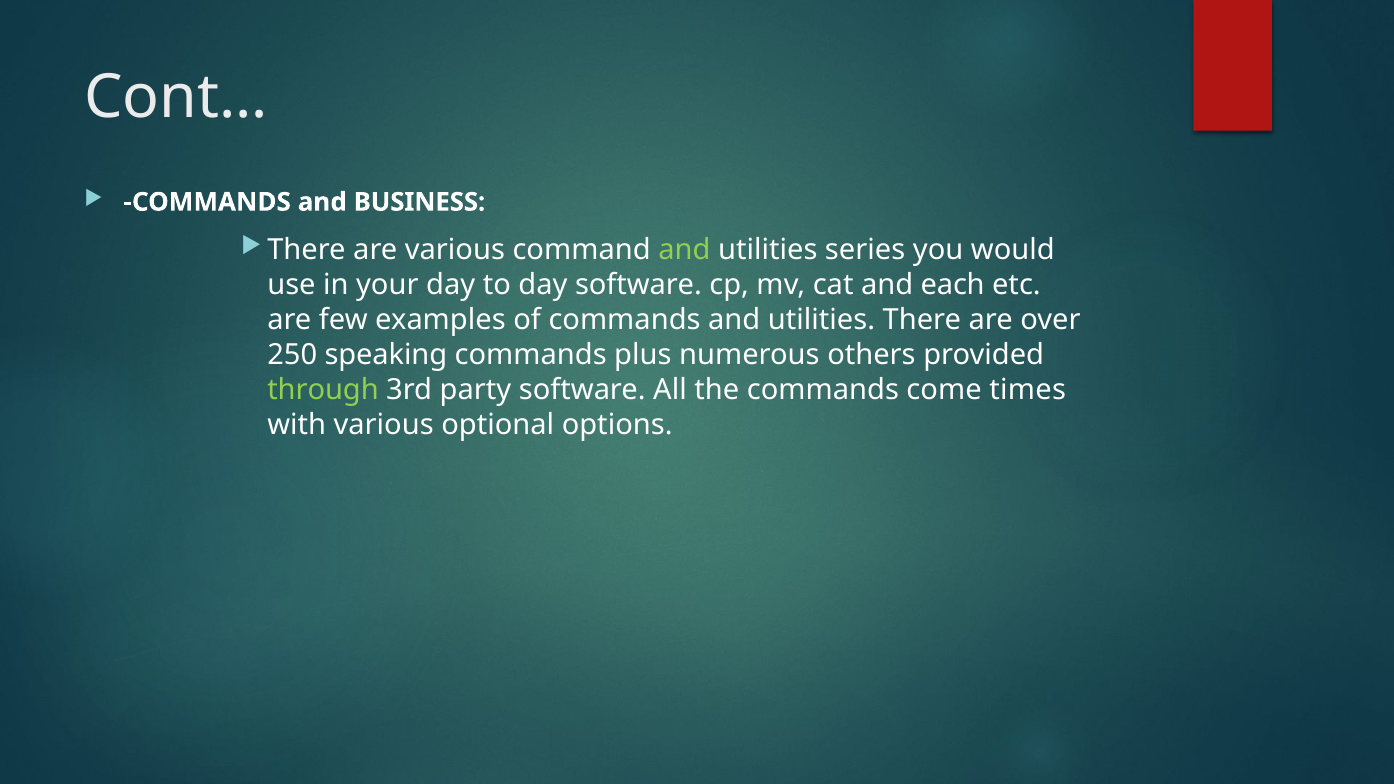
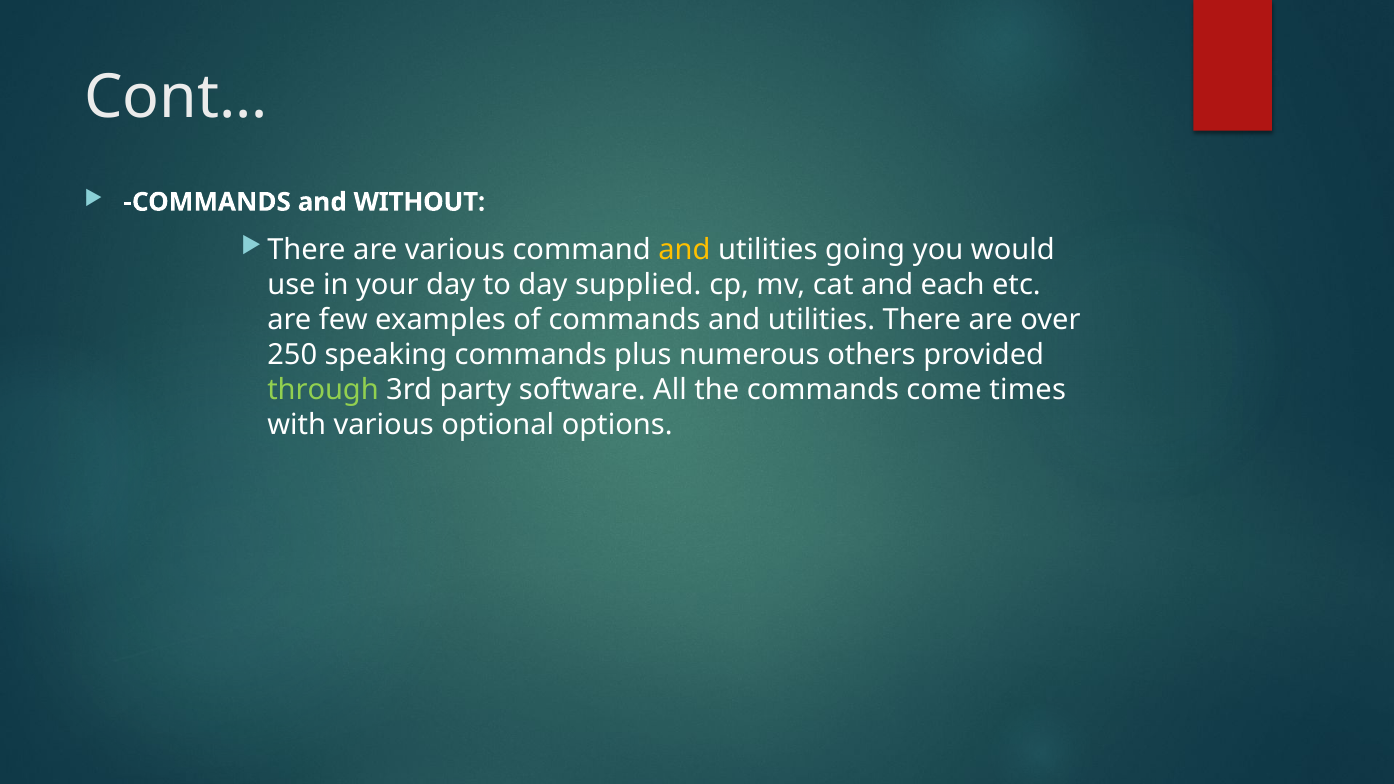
BUSINESS: BUSINESS -> WITHOUT (419, 202)
and colour: light green -> yellow (684, 250)
series: series -> going (865, 250)
day software: software -> supplied (638, 285)
